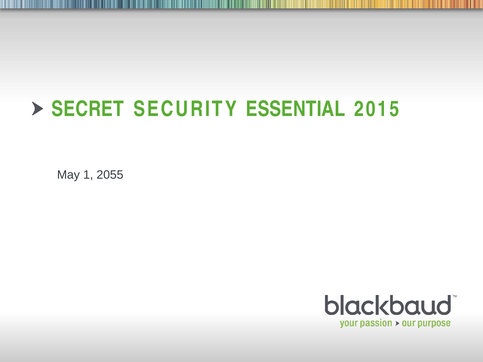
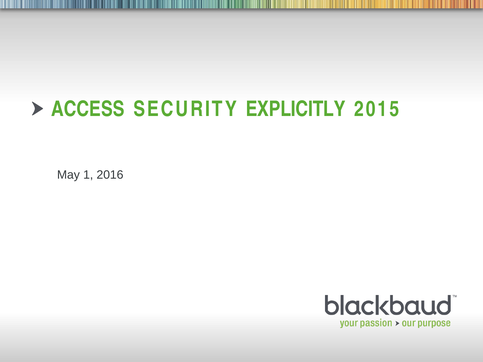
SECRET: SECRET -> ACCESS (88, 109)
ESSENTIAL: ESSENTIAL -> EXPLICITLY (296, 109)
2055: 2055 -> 2016 (110, 175)
